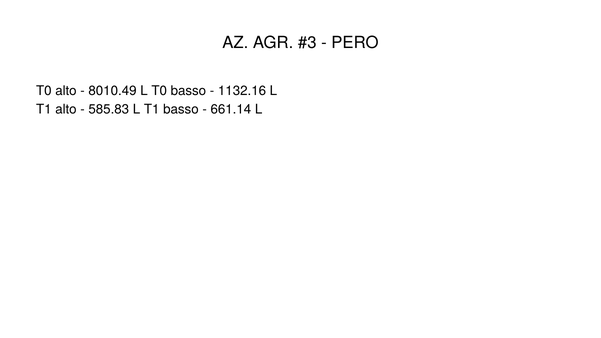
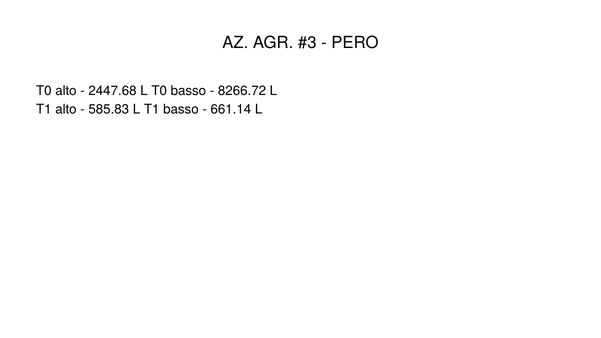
8010.49: 8010.49 -> 2447.68 (113, 91)
1132.16: 1132.16 -> 8266.72 (242, 91)
